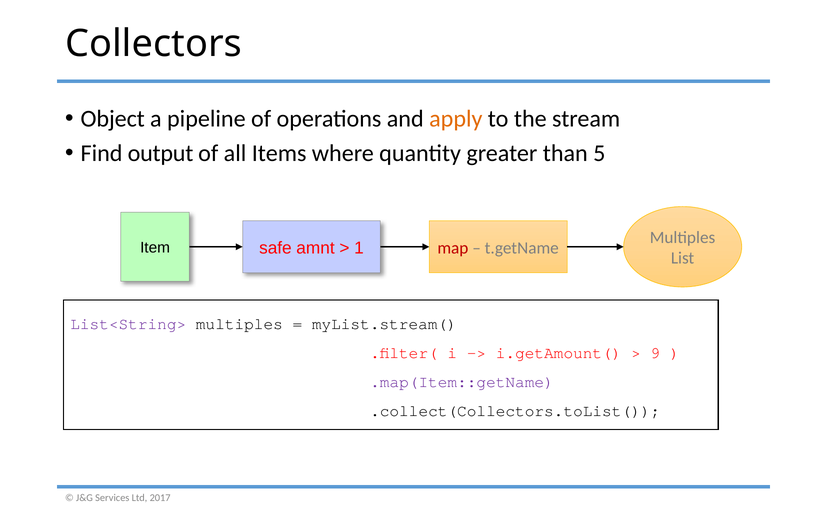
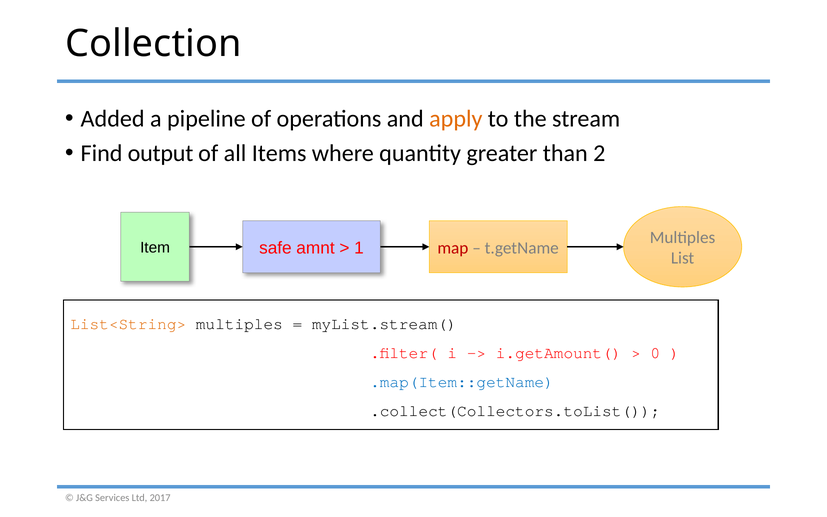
Collectors: Collectors -> Collection (153, 44)
Object: Object -> Added (113, 119)
5: 5 -> 2 (599, 153)
List<String> colour: purple -> orange (128, 324)
9: 9 -> 0 (655, 353)
.map(Item::getName colour: purple -> blue (462, 382)
